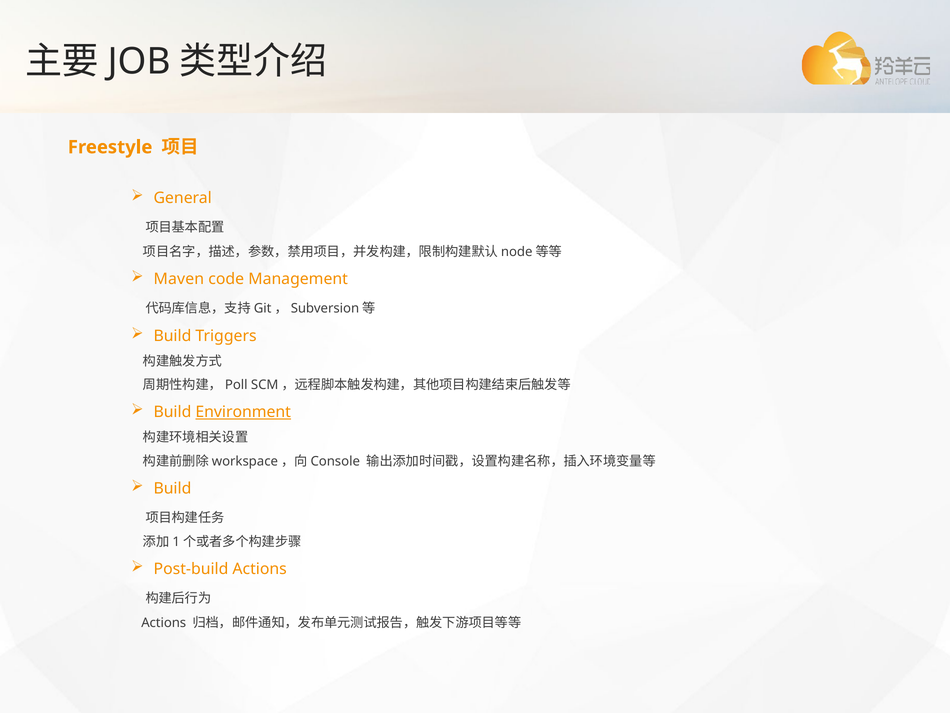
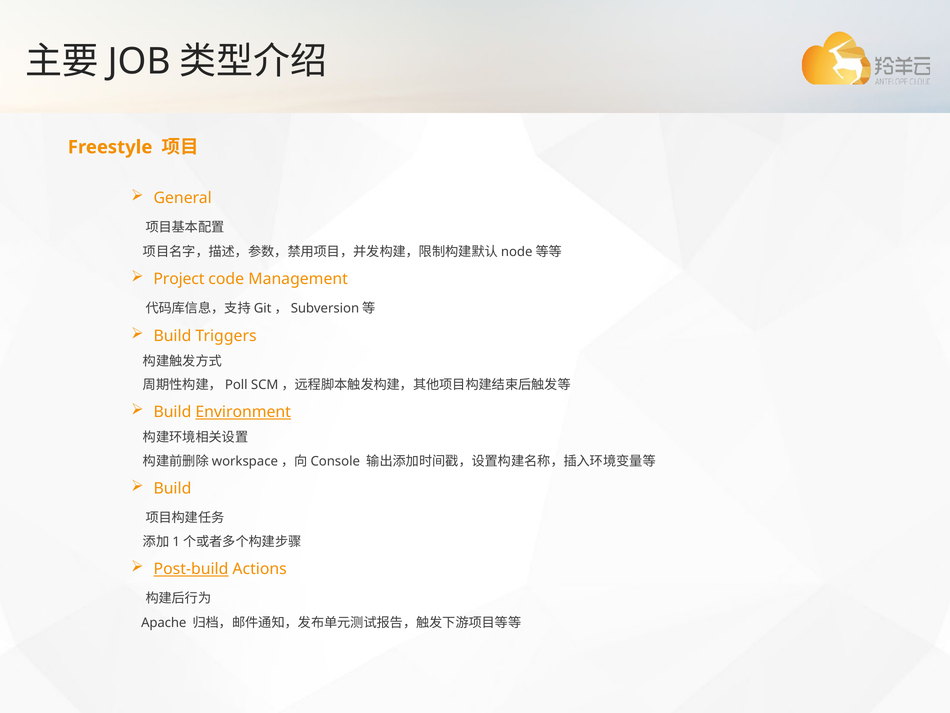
Maven: Maven -> Project (179, 279)
Post-build underline: none -> present (191, 569)
Actions: Actions -> Apache (164, 622)
